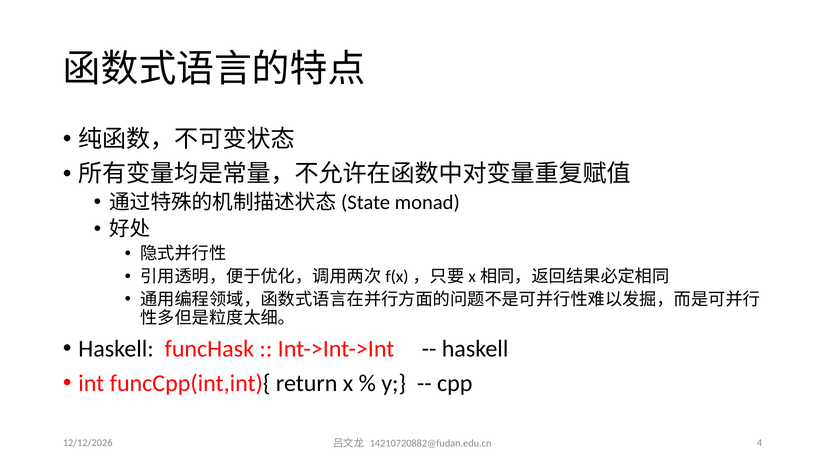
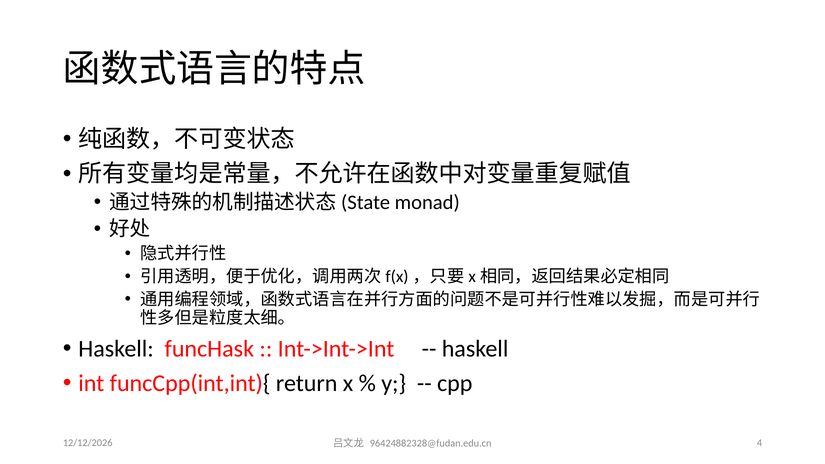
14210720882@fudan.edu.cn: 14210720882@fudan.edu.cn -> 96424882328@fudan.edu.cn (431, 443)
